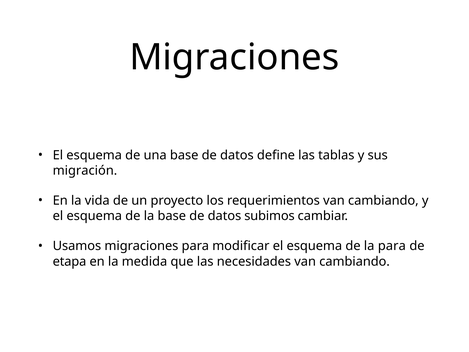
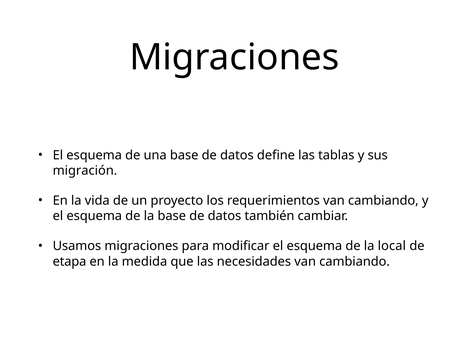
subimos: subimos -> también (269, 216)
la para: para -> local (392, 246)
